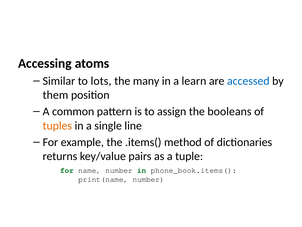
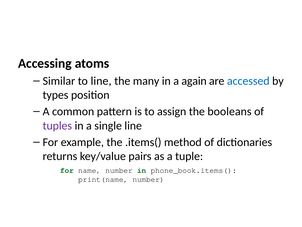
to lots: lots -> line (101, 81)
learn: learn -> again (194, 81)
them: them -> types (56, 95)
tuples colour: orange -> purple (57, 125)
